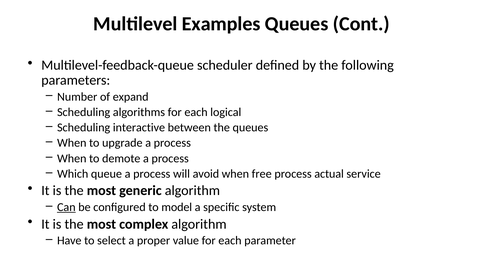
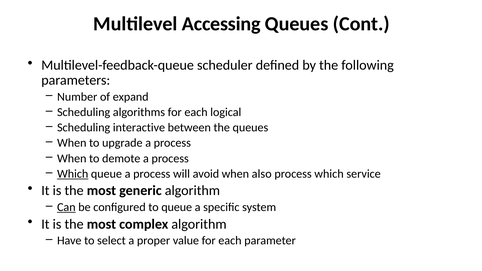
Examples: Examples -> Accessing (221, 24)
Which underline: none -> present (73, 174)
free: free -> also (262, 174)
process actual: actual -> which (329, 174)
to model: model -> queue (177, 207)
